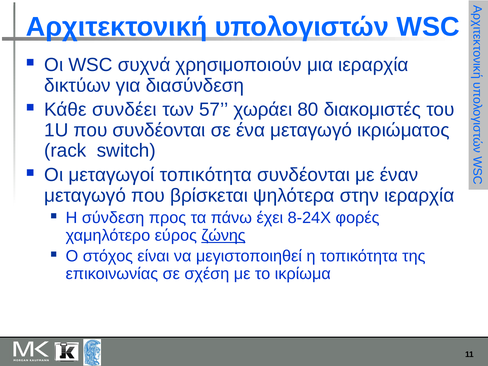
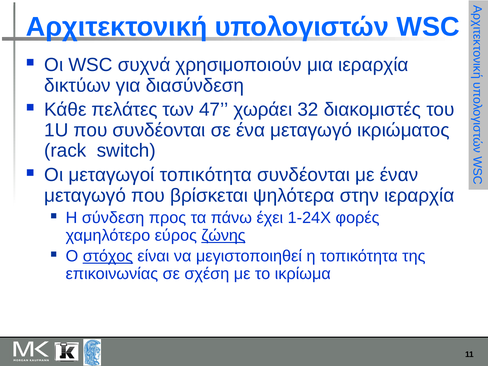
συνδέει: συνδέει -> πελάτες (125, 110)
57: 57 -> 47 (214, 110)
80: 80 -> 32 (308, 110)
8-24Χ: 8-24Χ -> 1-24Χ (309, 218)
στόχος underline: none -> present (108, 256)
